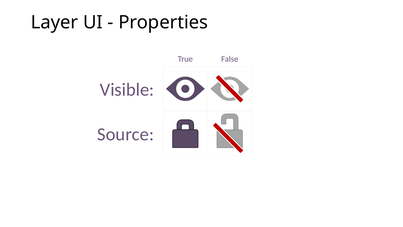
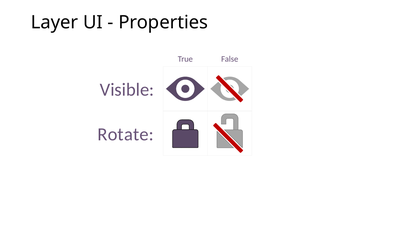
Source: Source -> Rotate (126, 134)
